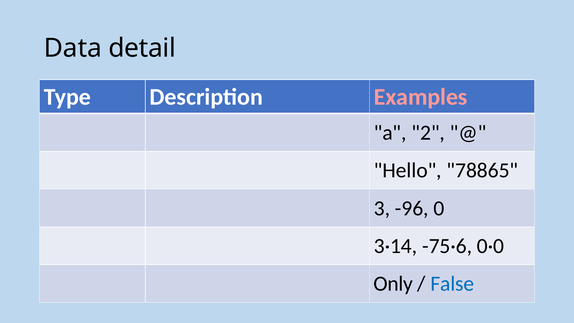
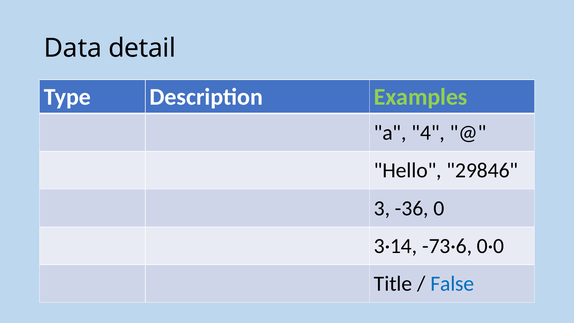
Examples colour: pink -> light green (421, 97)
2: 2 -> 4 (428, 133)
78865: 78865 -> 29846 (482, 170)
-96: -96 -> -36 (412, 208)
-75·6: -75·6 -> -73·6 (447, 246)
Only: Only -> Title (393, 284)
